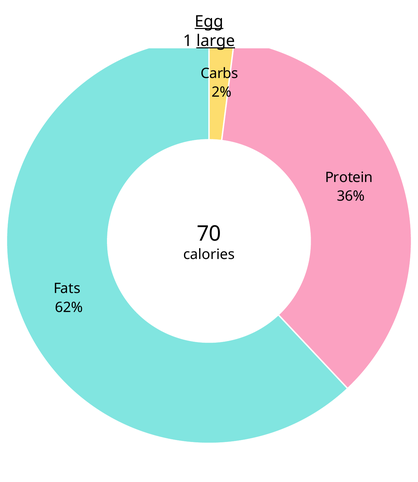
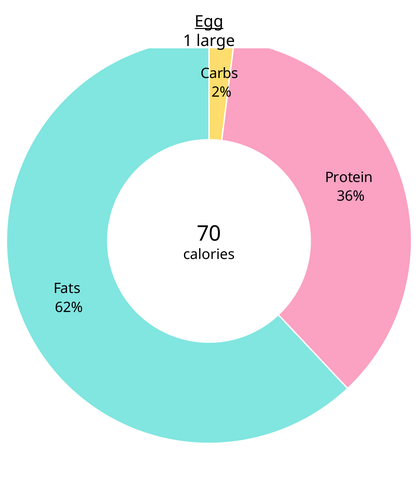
large underline: present -> none (216, 41)
